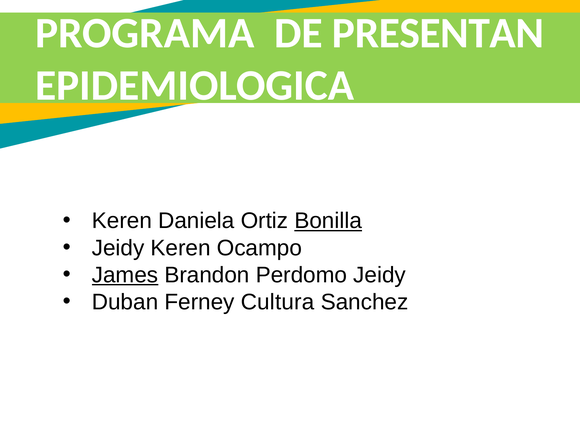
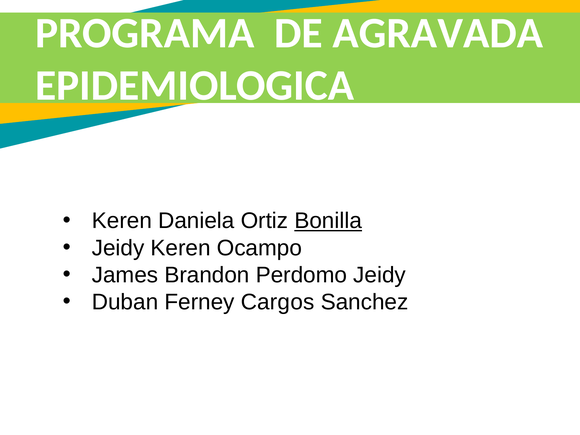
PRESENTAN: PRESENTAN -> AGRAVADA (438, 33)
James underline: present -> none (125, 275)
Cultura: Cultura -> Cargos (278, 302)
